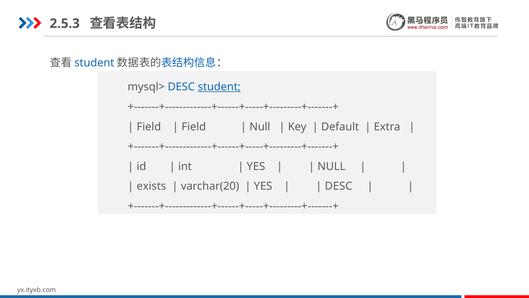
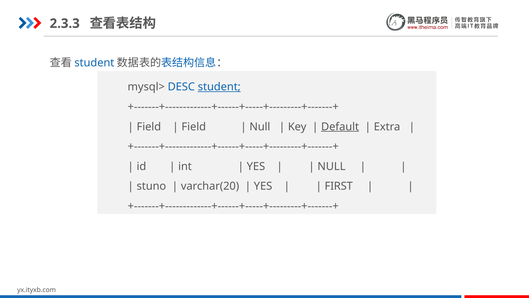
2.5.3: 2.5.3 -> 2.3.3 (65, 23)
Default underline: none -> present (340, 127)
exists: exists -> stuno (151, 186)
DESC: DESC -> FIRST (339, 186)
